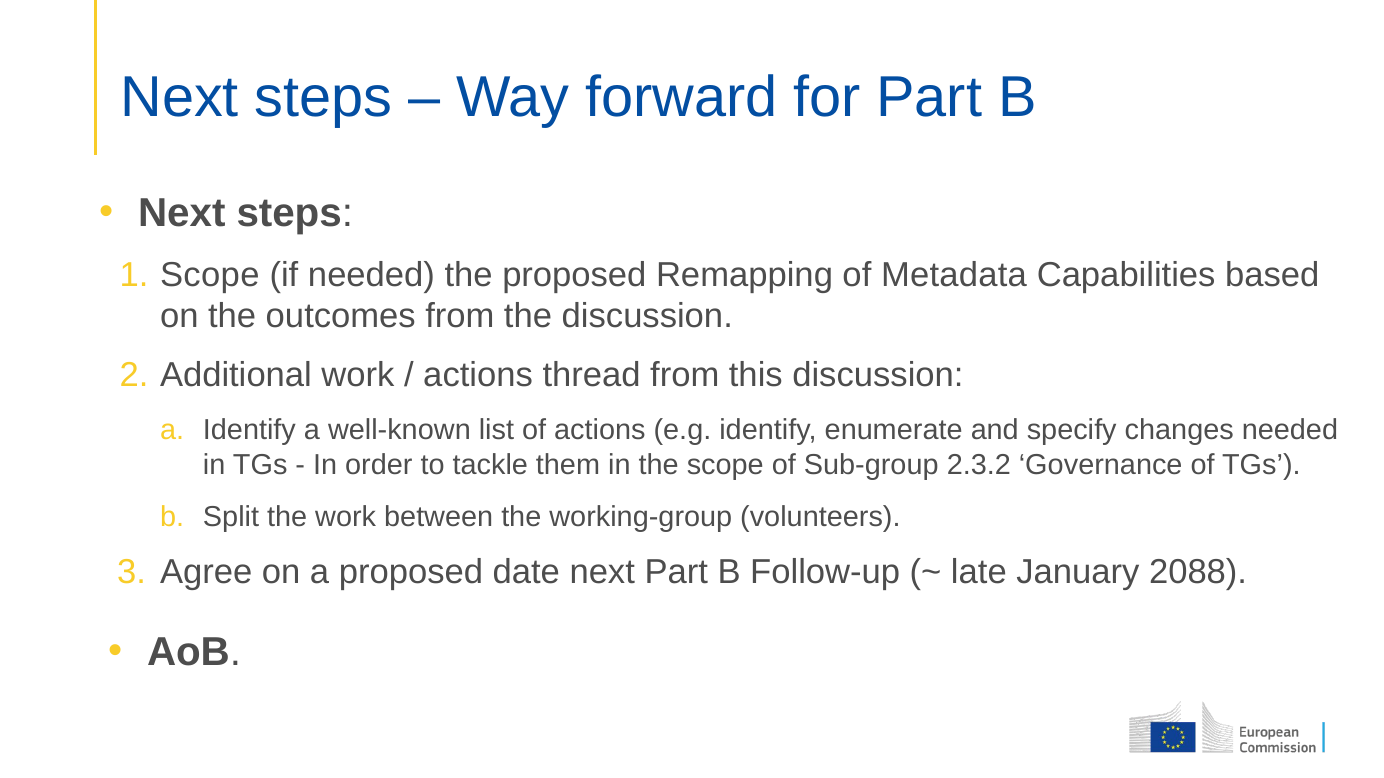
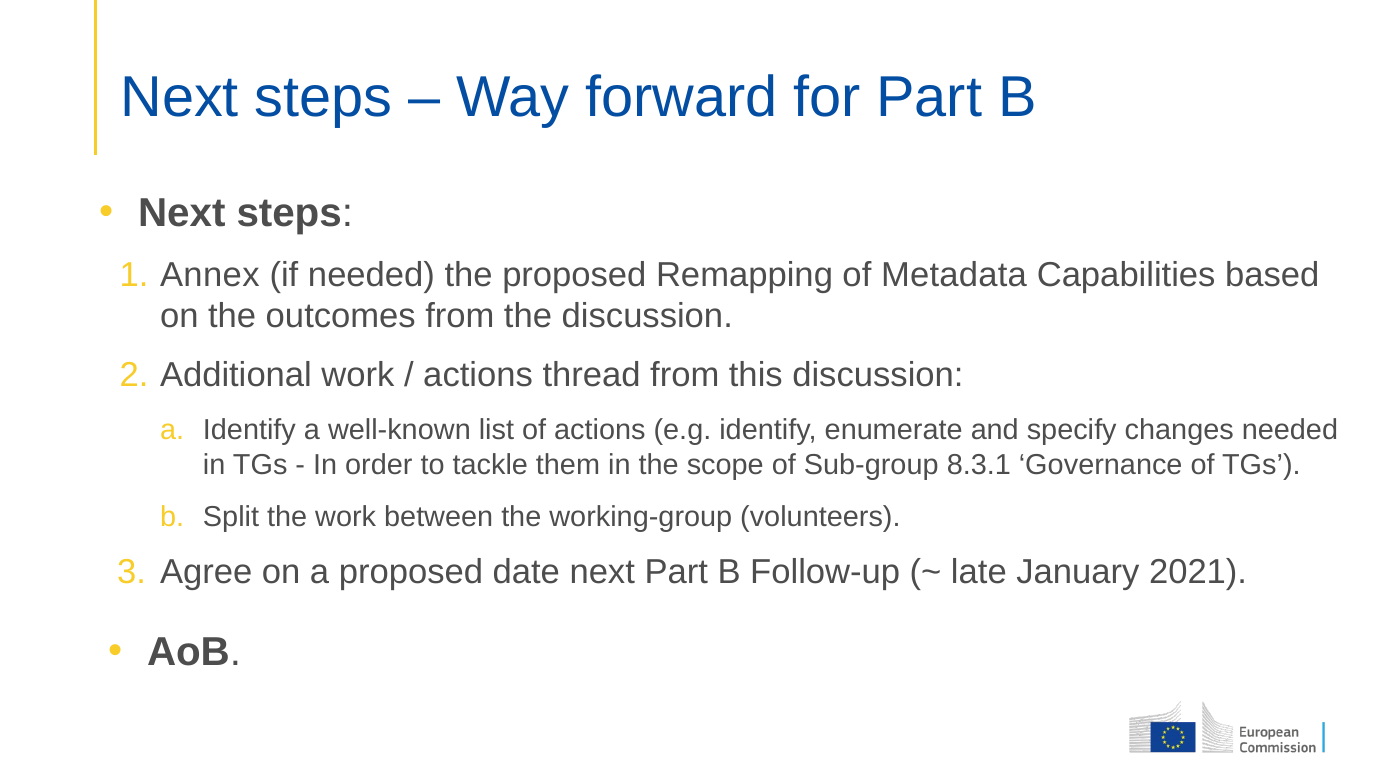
Scope: Scope -> Annex (210, 275)
2.3.2: 2.3.2 -> 8.3.1 (979, 465)
2088: 2088 -> 2021 (1198, 573)
